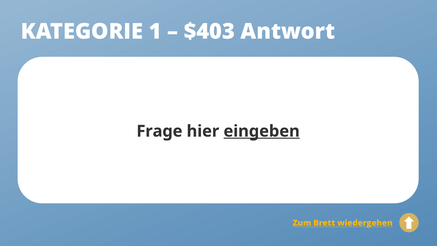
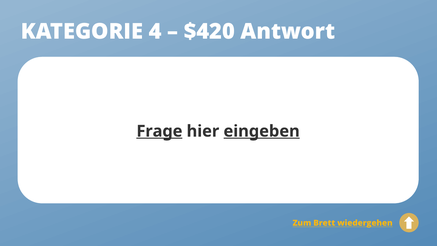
1: 1 -> 4 (155, 32)
$403: $403 -> $420 (209, 32)
Frage underline: none -> present (159, 131)
